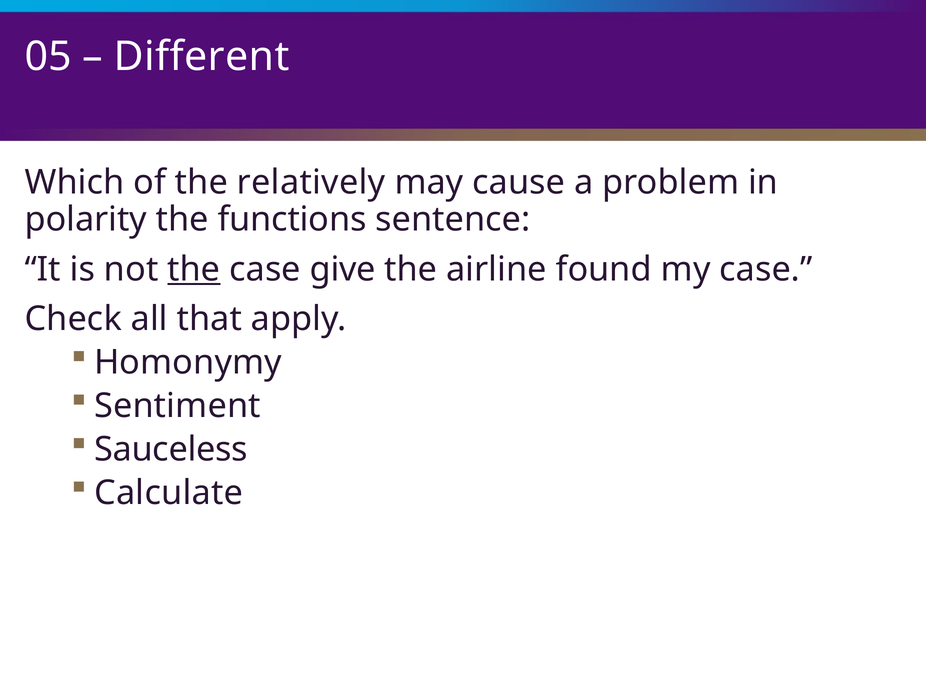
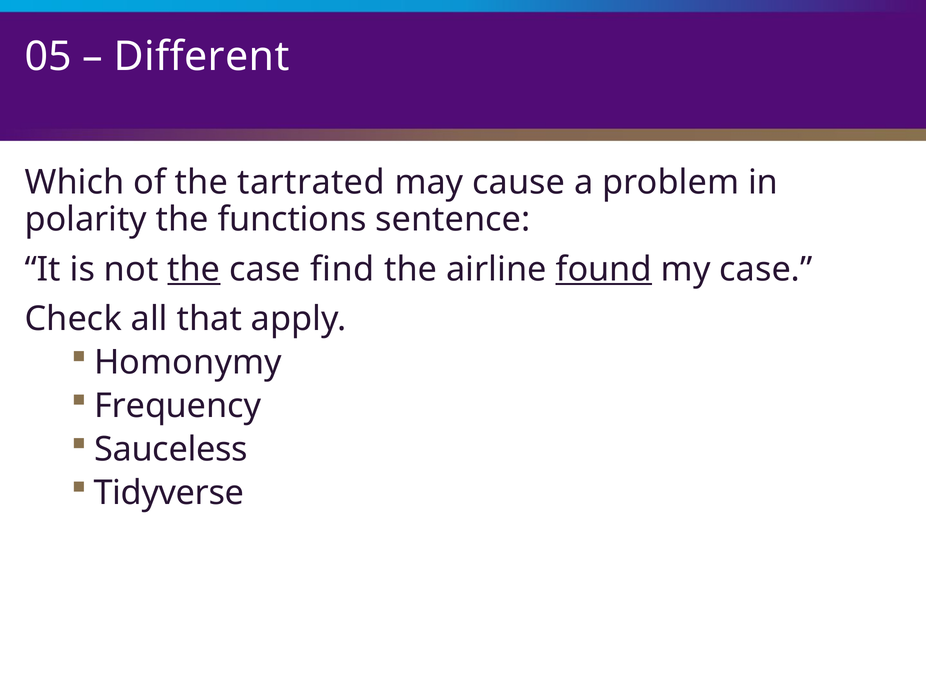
relatively: relatively -> tartrated (311, 183)
give: give -> find (342, 269)
found underline: none -> present (604, 269)
Sentiment: Sentiment -> Frequency (178, 406)
Calculate: Calculate -> Tidyverse (169, 493)
